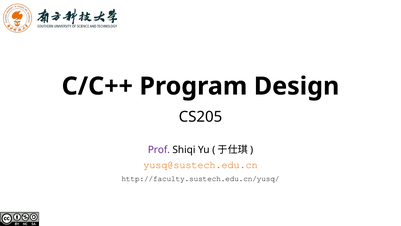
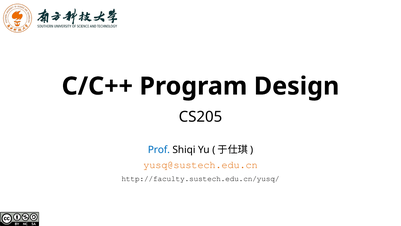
Prof colour: purple -> blue (159, 150)
